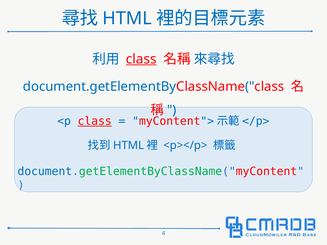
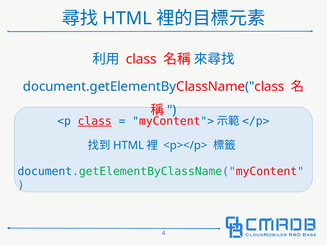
class underline: present -> none (141, 59)
